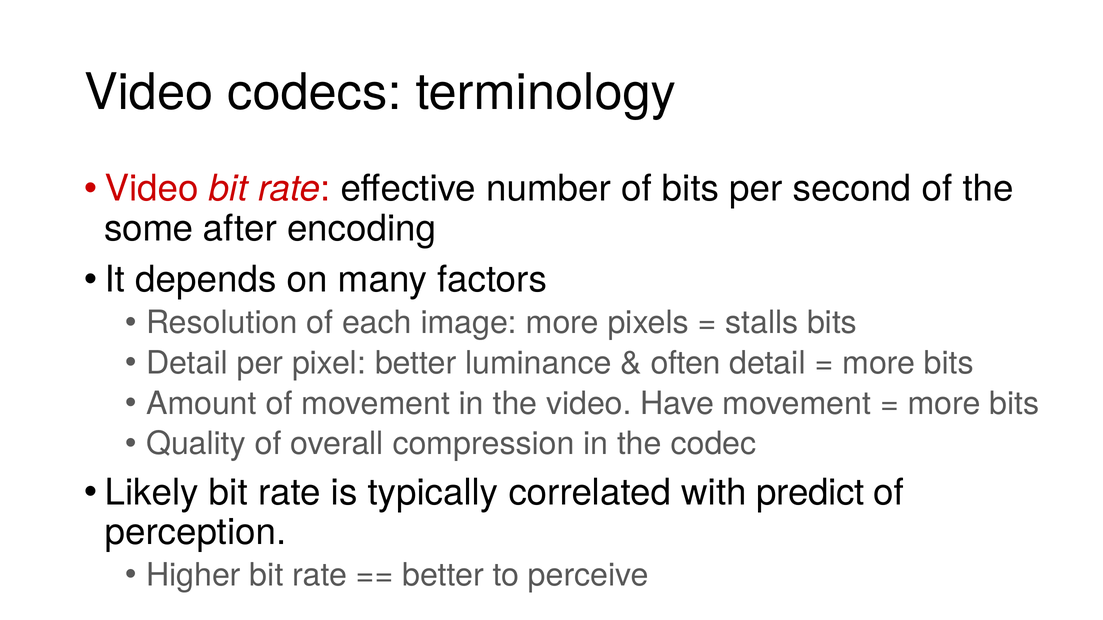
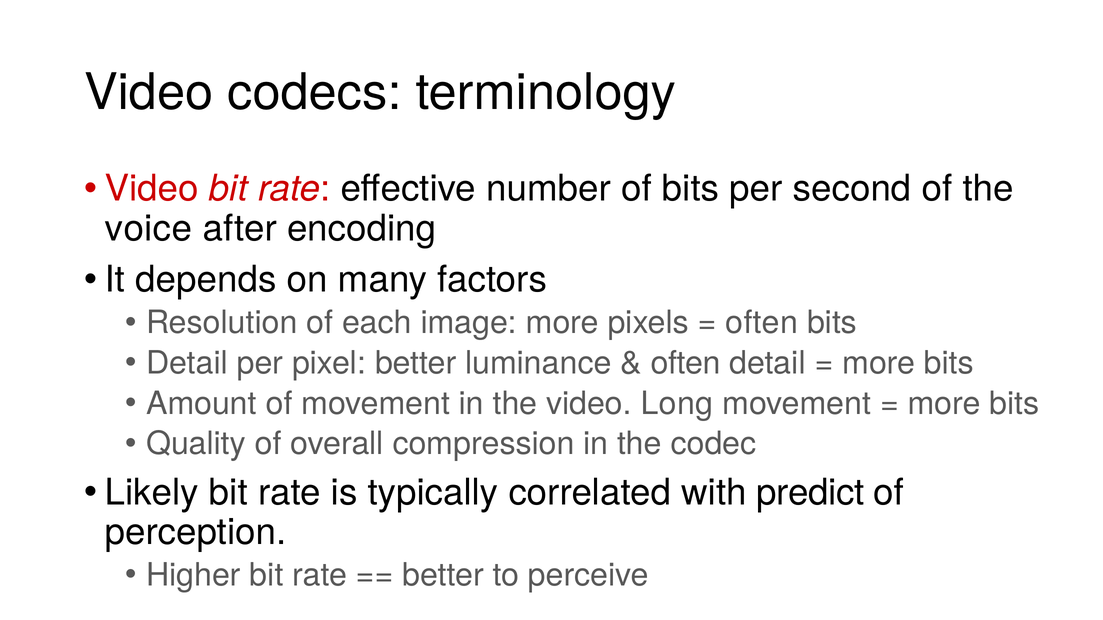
some: some -> voice (149, 229)
stalls: stalls -> often (762, 323)
Have: Have -> Long (677, 404)
